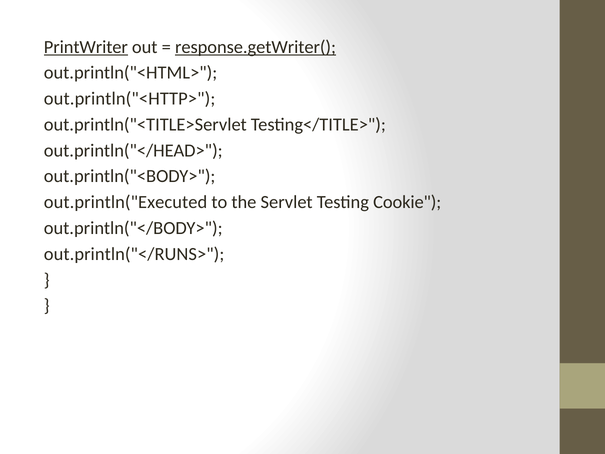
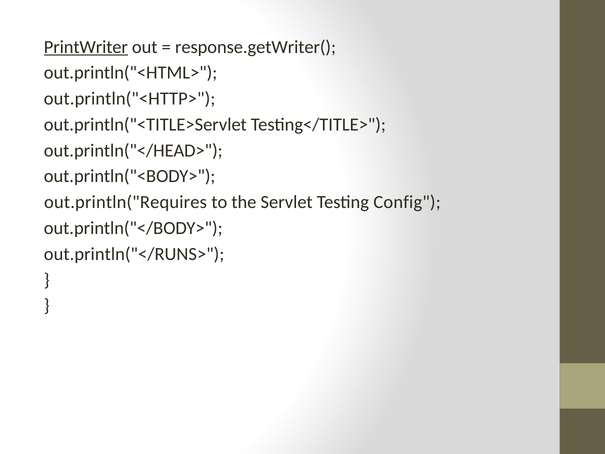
response.getWriter( underline: present -> none (255, 47)
out.println("Executed: out.println("Executed -> out.println("Requires (126, 202)
Cookie: Cookie -> Config (407, 202)
